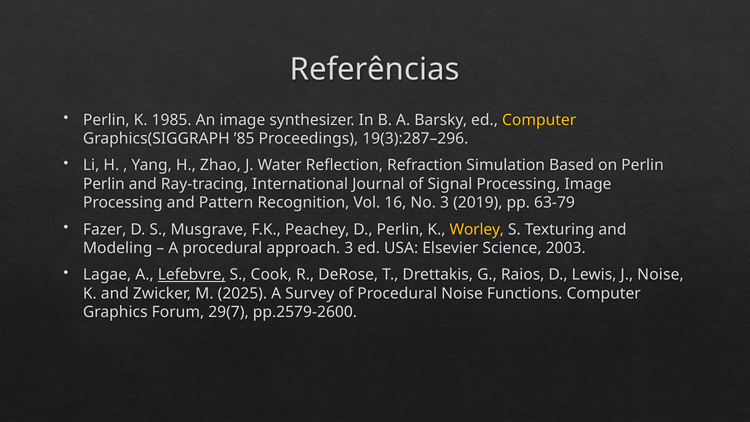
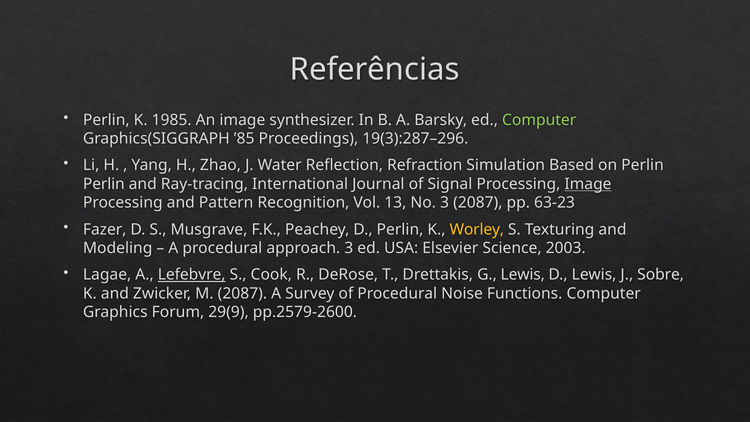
Computer colour: yellow -> light green (539, 120)
Image underline: none -> present (588, 184)
16: 16 -> 13 (395, 203)
3 2019: 2019 -> 2087 (478, 203)
63-79: 63-79 -> 63-23 (554, 203)
G Raios: Raios -> Lewis (523, 275)
J Noise: Noise -> Sobre (661, 275)
M 2025: 2025 -> 2087 (242, 293)
29(7: 29(7 -> 29(9 (228, 312)
